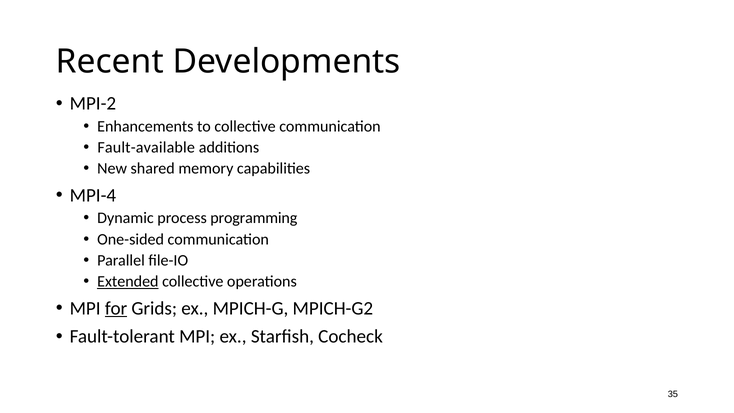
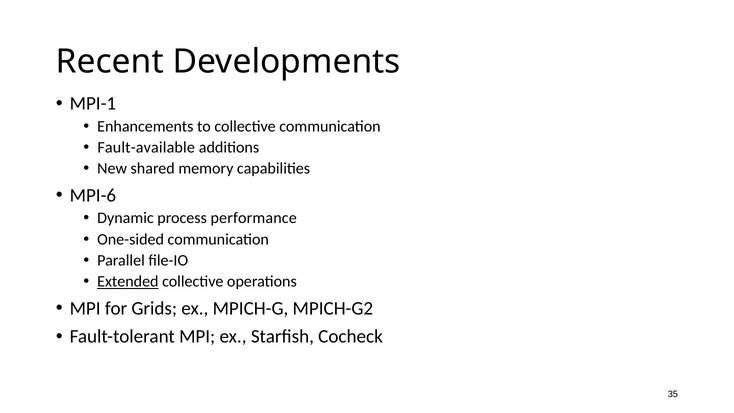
MPI-2: MPI-2 -> MPI-1 (93, 103)
MPI-4: MPI-4 -> MPI-6 (93, 195)
programming: programming -> performance (254, 218)
for underline: present -> none (116, 308)
